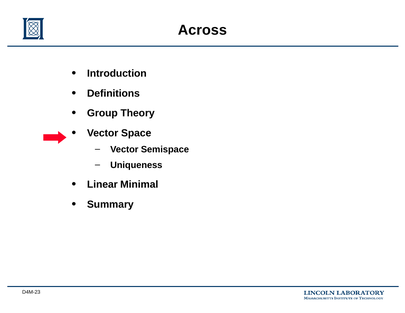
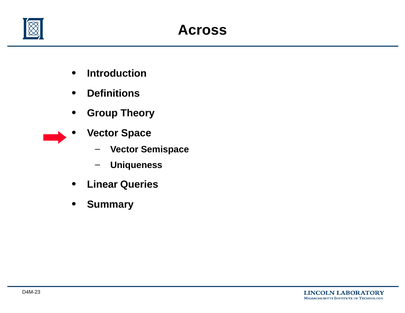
Minimal: Minimal -> Queries (139, 184)
